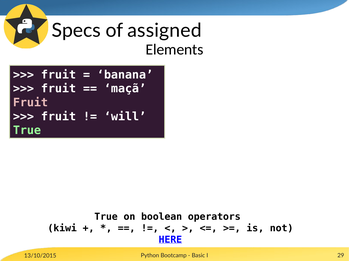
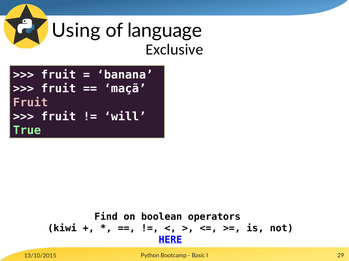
Specs: Specs -> Using (76, 31)
assigned: assigned -> language (165, 31)
Elements: Elements -> Exclusive (174, 50)
True: True -> Find (106, 217)
